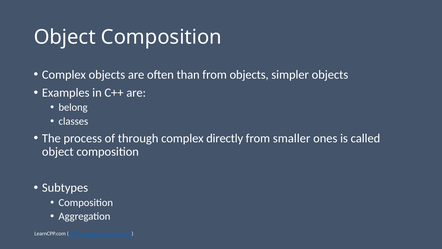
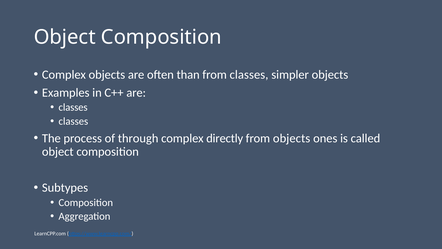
from objects: objects -> classes (249, 74)
belong: belong -> classes (73, 107)
from smaller: smaller -> objects (292, 138)
